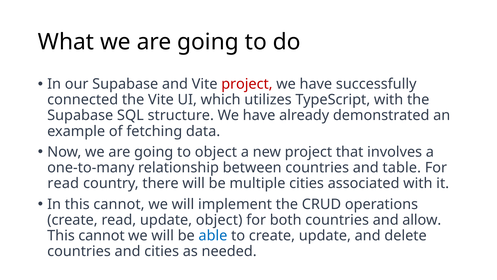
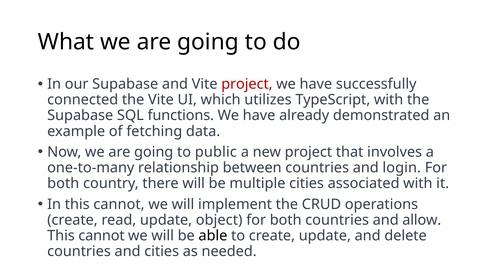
structure: structure -> functions (181, 115)
to object: object -> public (216, 152)
table: table -> login (402, 168)
read: read -> both (63, 183)
able colour: blue -> black (213, 235)
